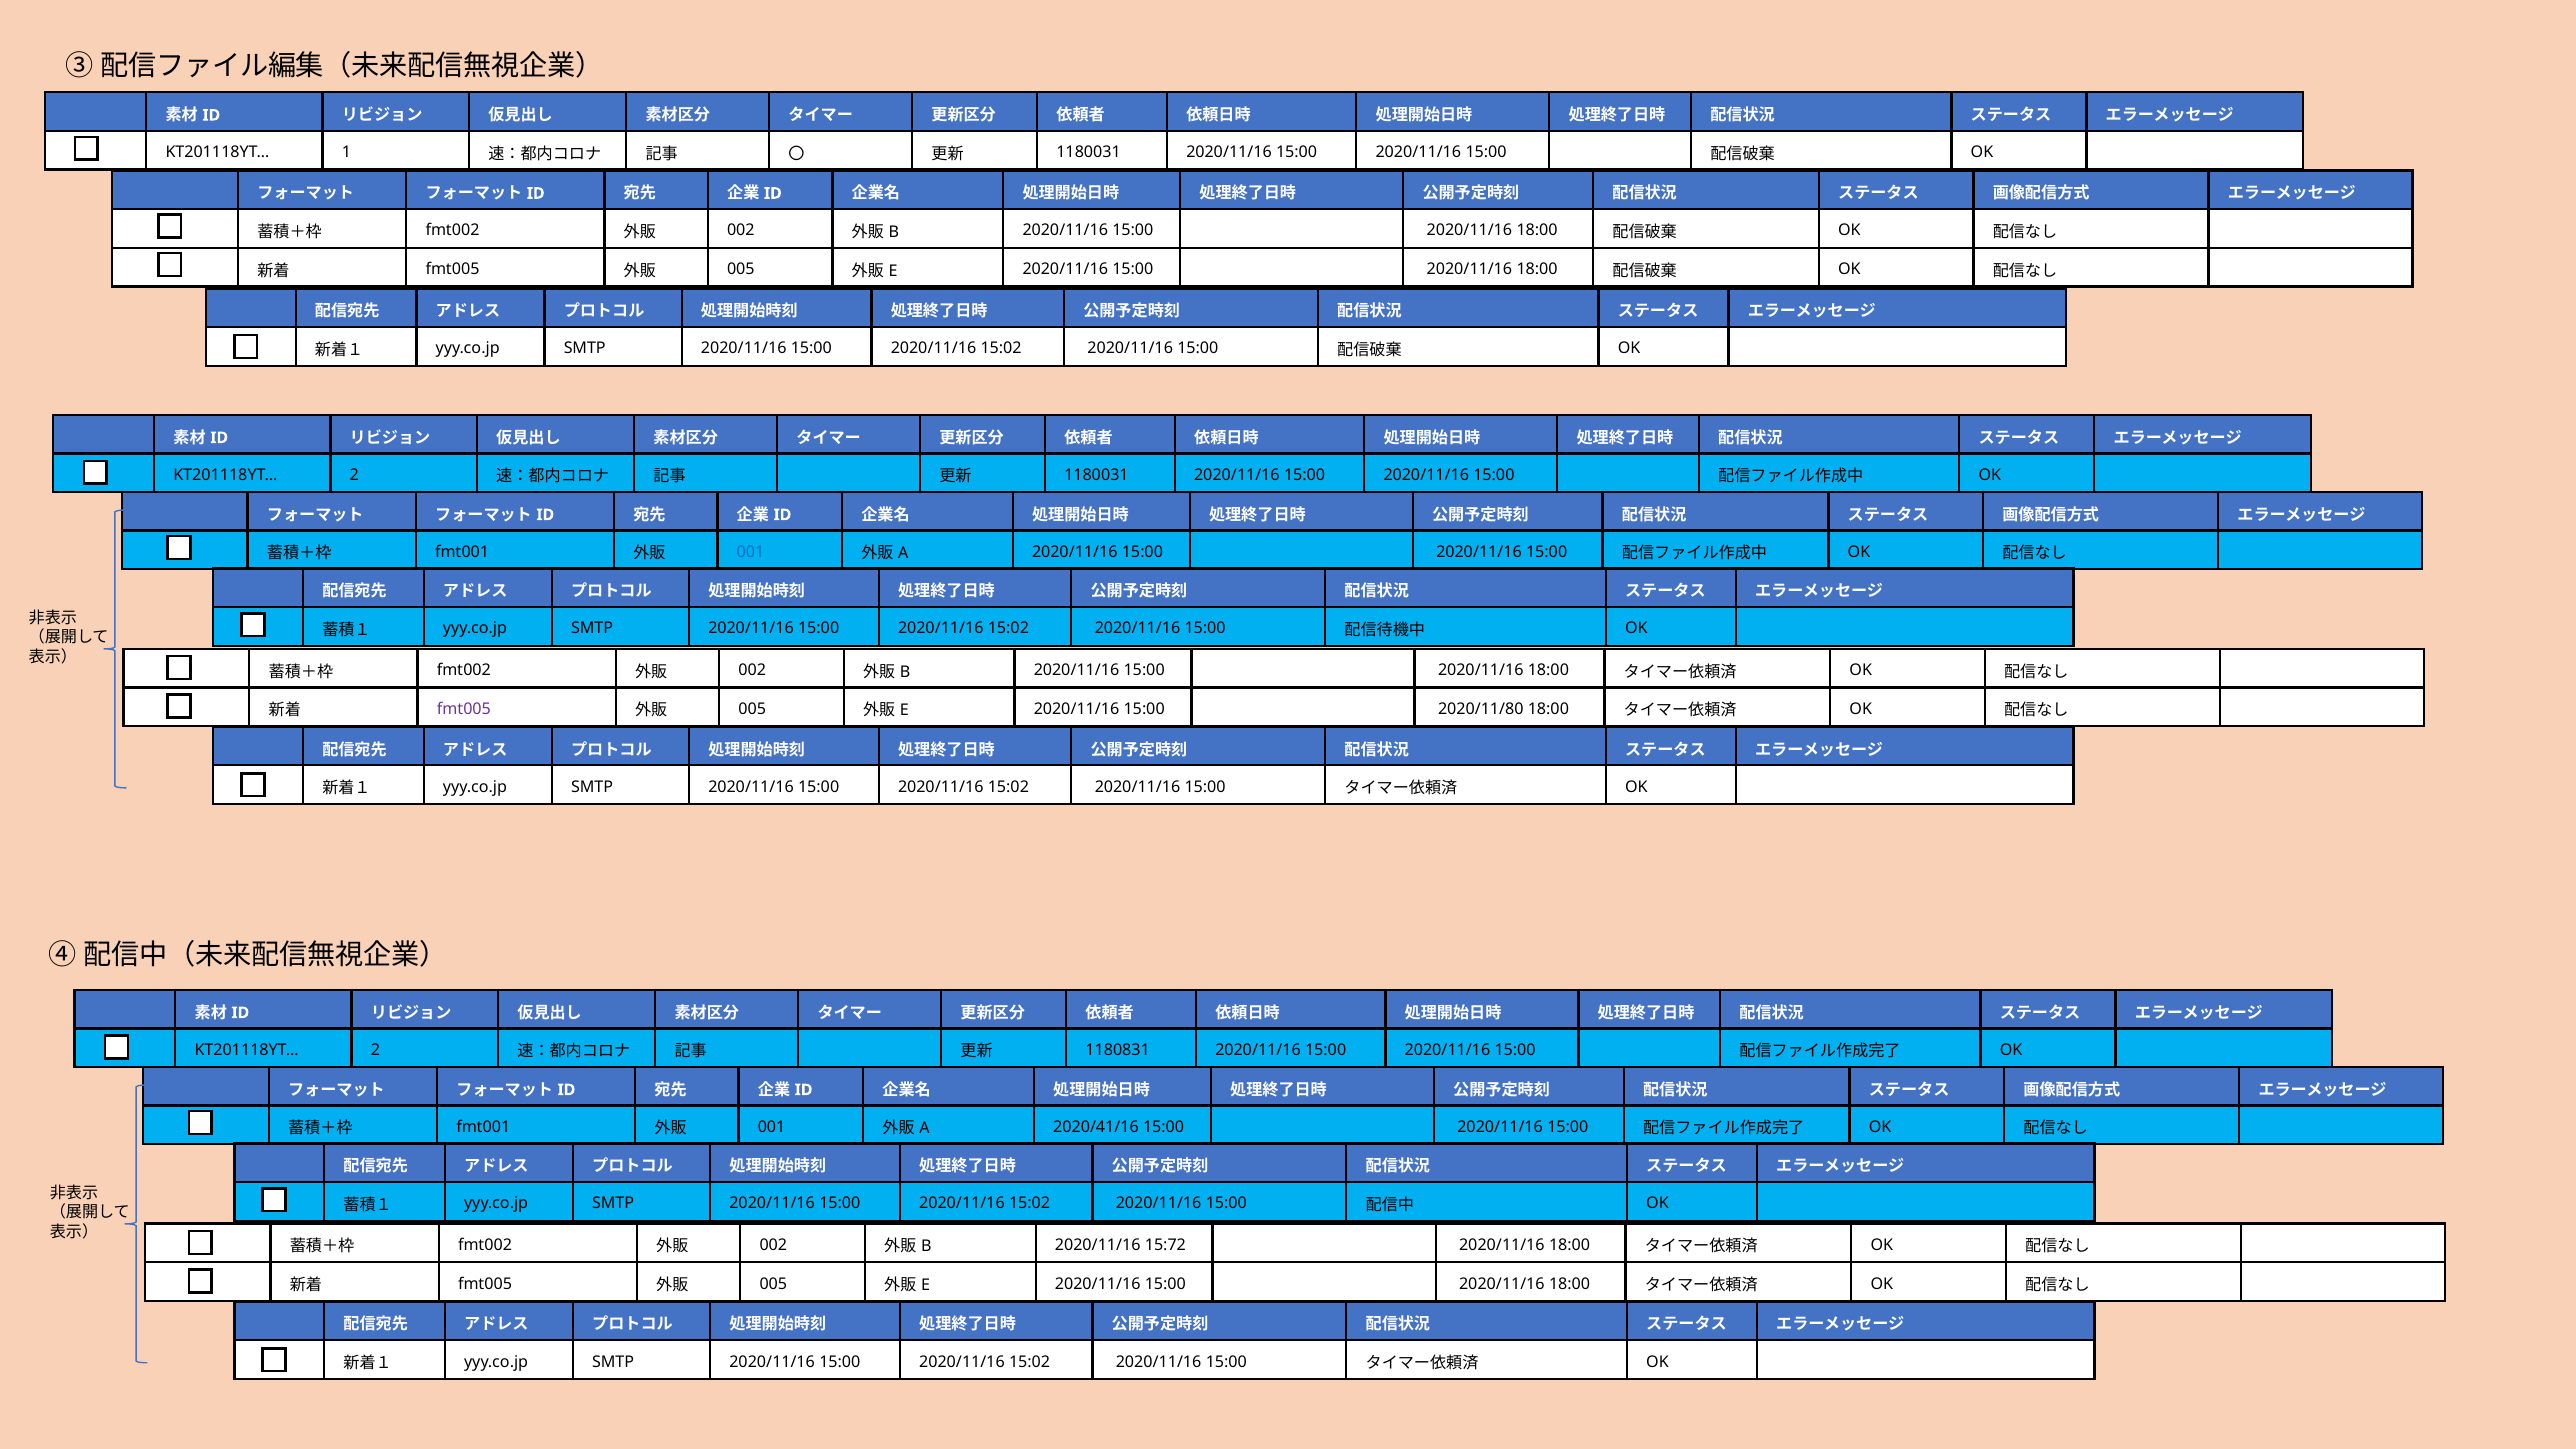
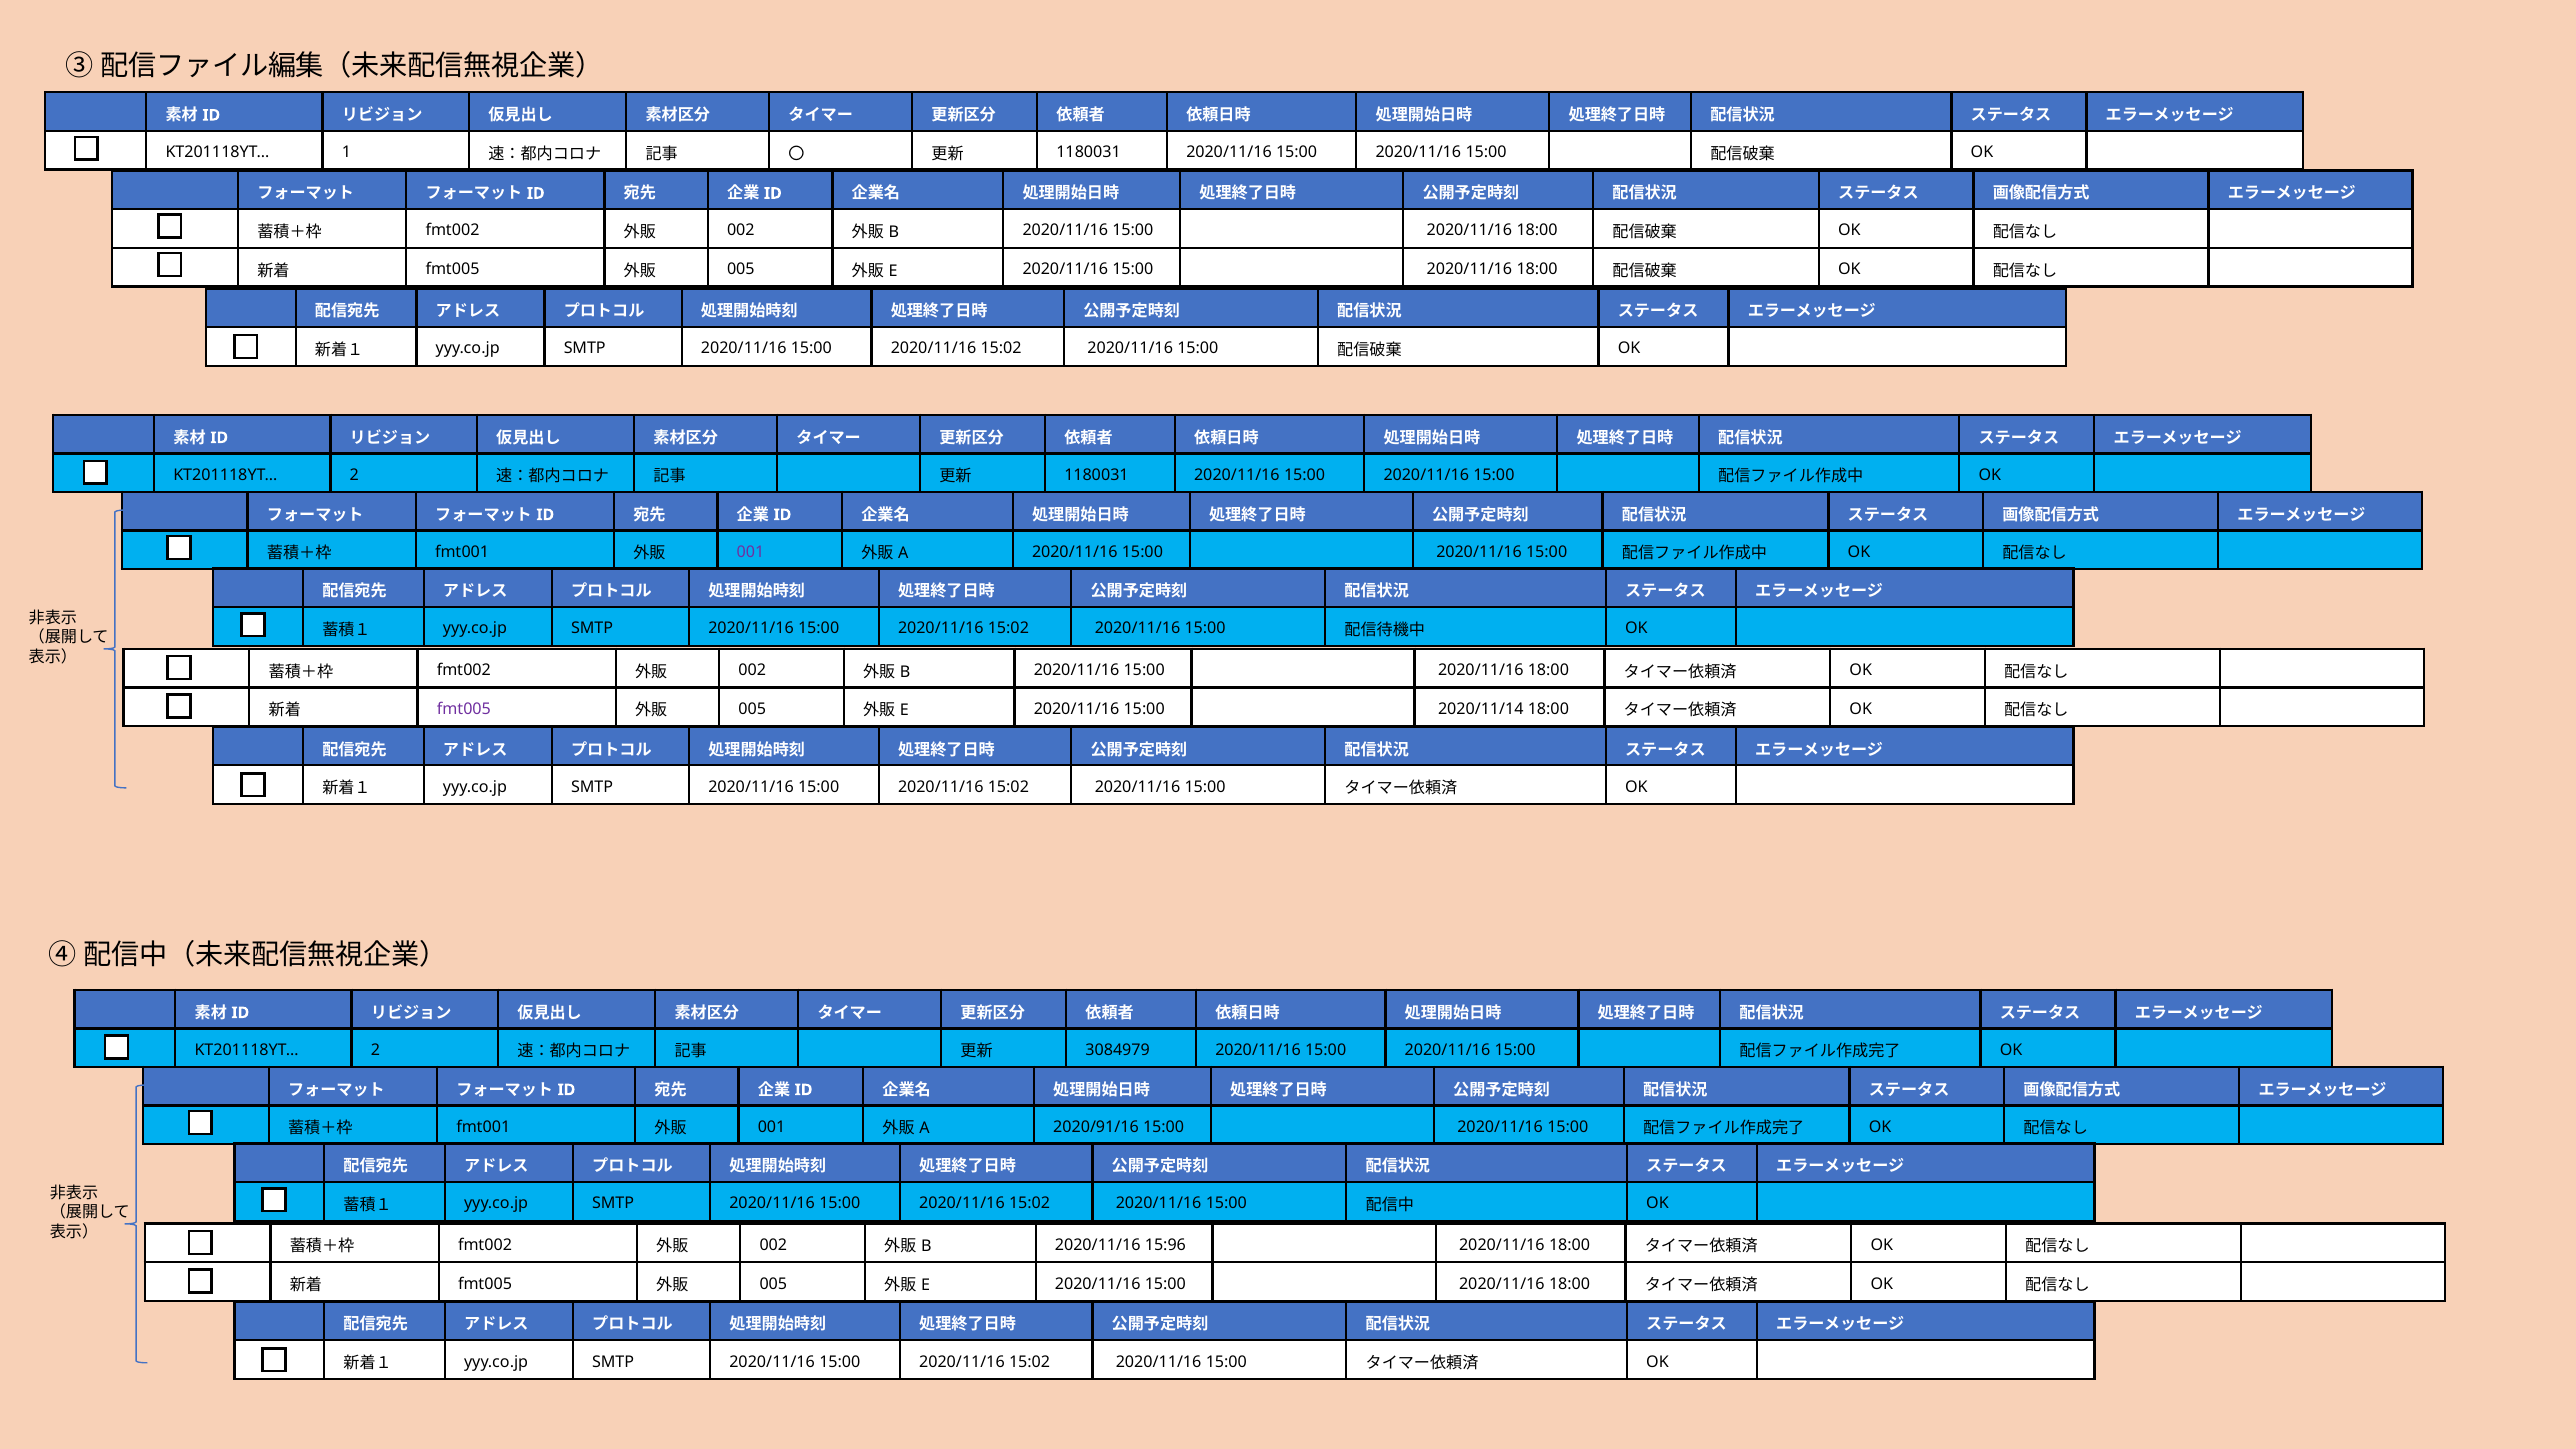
001 colour: blue -> purple (751, 552)
2020/11/80: 2020/11/80 -> 2020/11/14 (1481, 709)
1180831: 1180831 -> 3084979 (1118, 1050)
2020/41/16: 2020/41/16 -> 2020/91/16 (1096, 1127)
15:72: 15:72 -> 15:96 (1165, 1245)
